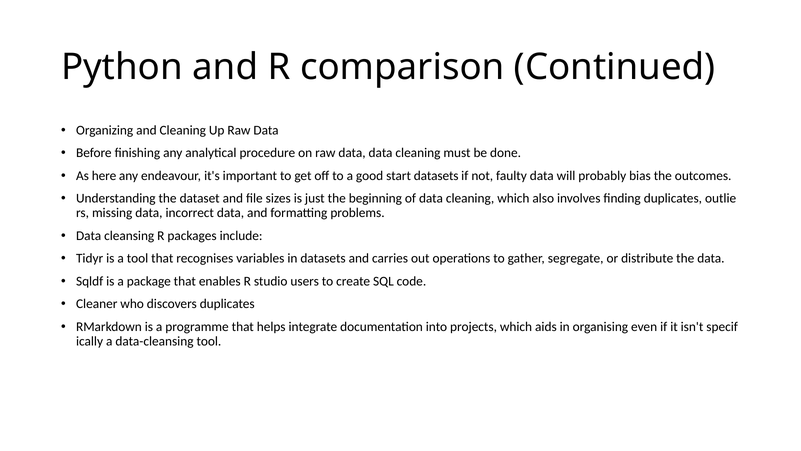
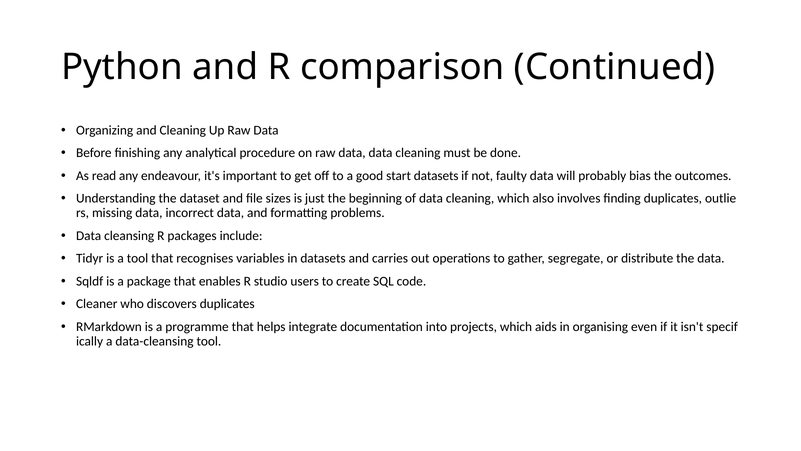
here: here -> read (104, 176)
